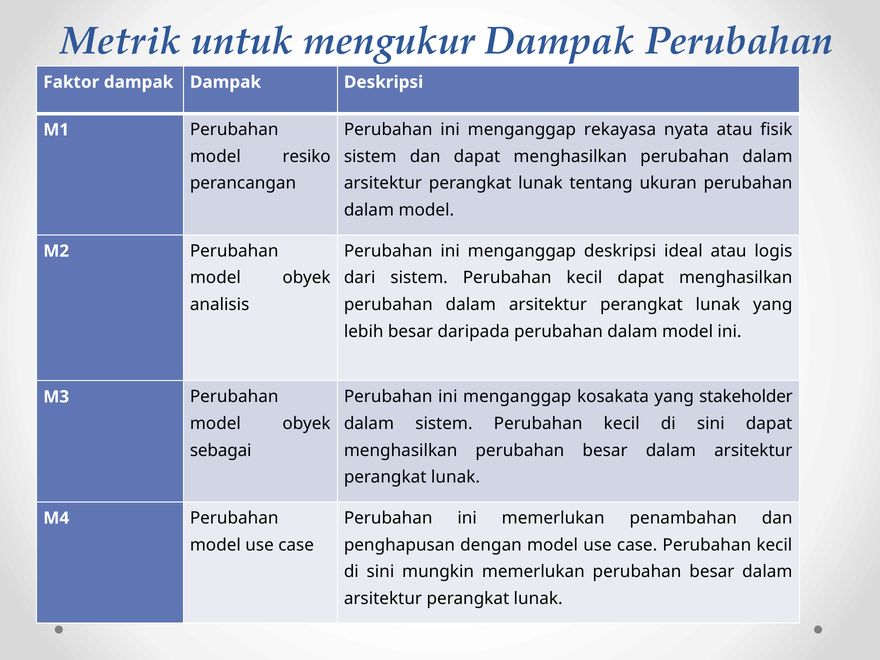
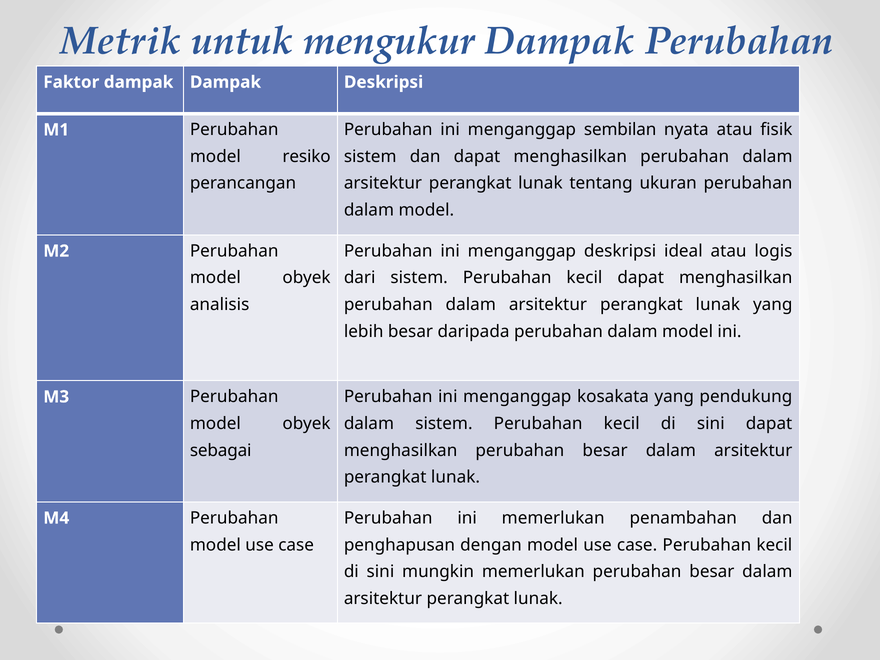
rekayasa: rekayasa -> sembilan (620, 130)
stakeholder: stakeholder -> pendukung (746, 397)
